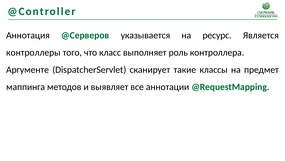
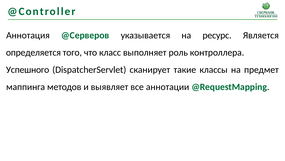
контроллеры: контроллеры -> определяется (33, 52)
Аргументе: Аргументе -> Успешного (28, 69)
